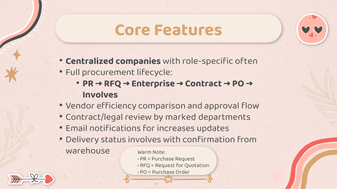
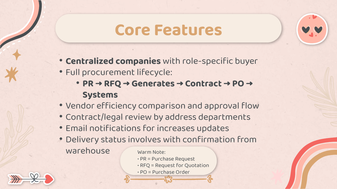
often: often -> buyer (246, 61)
Enterprise: Enterprise -> Generates (153, 83)
Involves: Involves -> Systems (100, 95)
marked: marked -> address (181, 117)
